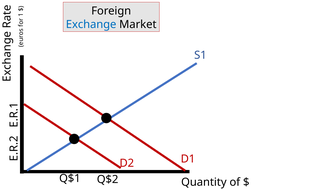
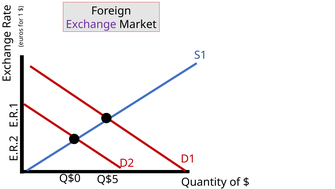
Exchange colour: blue -> purple (91, 24)
Q$1: Q$1 -> Q$0 (70, 178)
Q$2: Q$2 -> Q$5 (108, 179)
